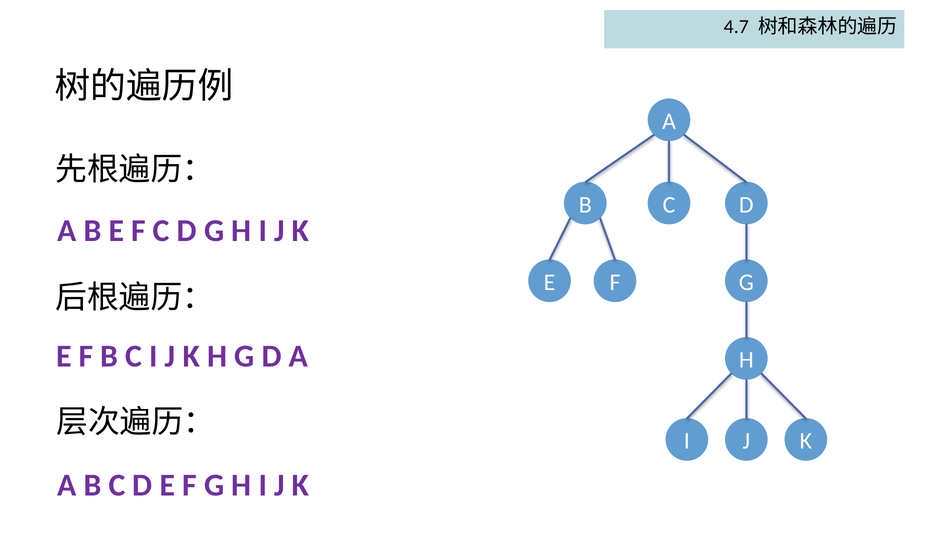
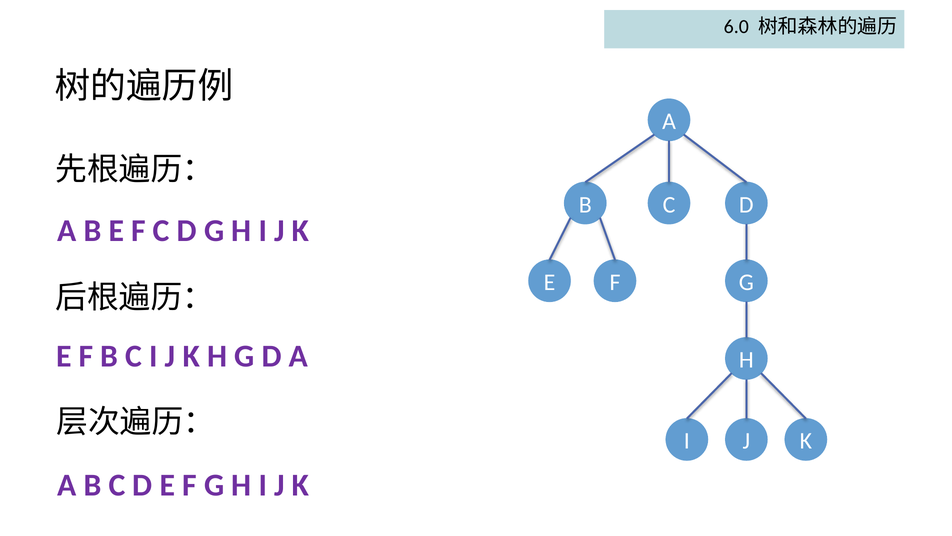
4.7: 4.7 -> 6.0 (736, 27)
